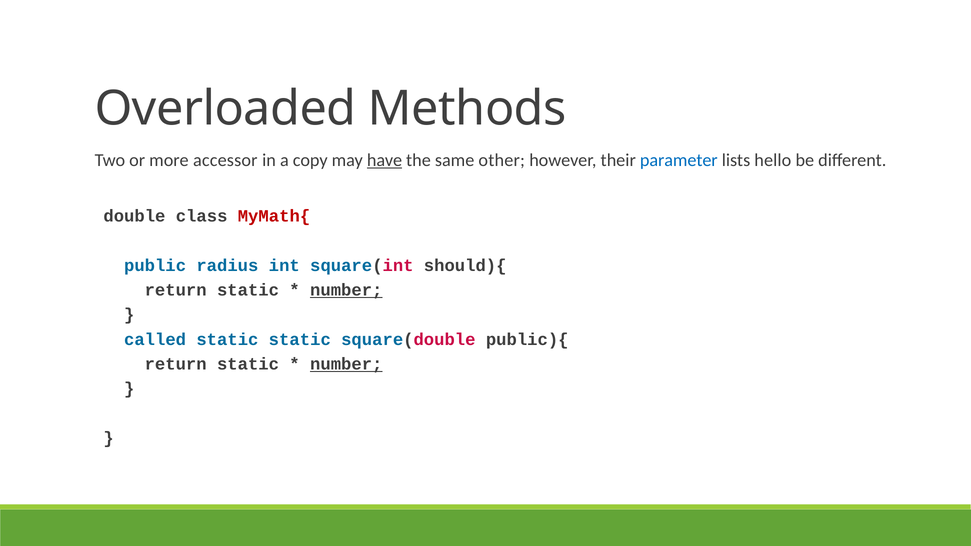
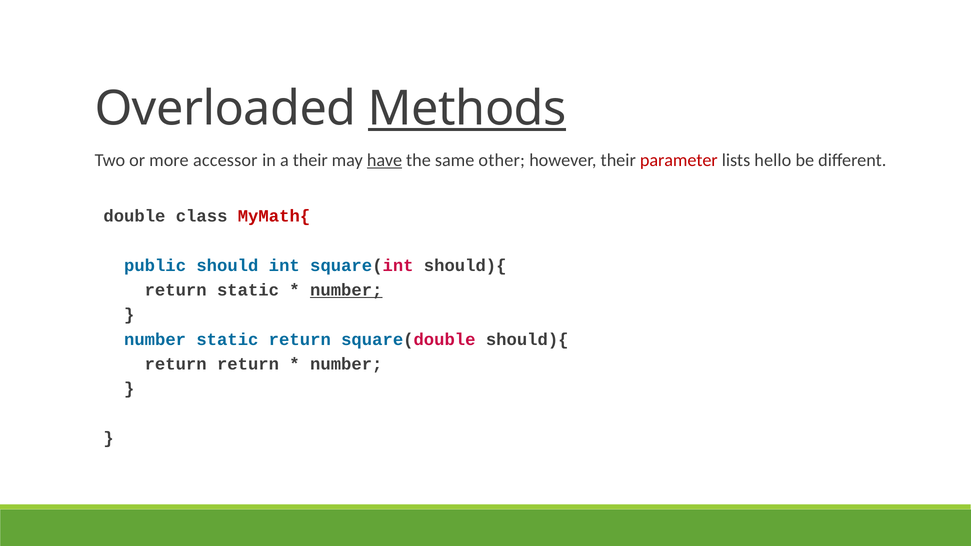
Methods underline: none -> present (467, 109)
a copy: copy -> their (310, 160)
parameter colour: blue -> red (679, 160)
radius: radius -> should (227, 266)
called: called -> number (155, 340)
static static: static -> return (300, 340)
square(double public){: public){ -> should){ (527, 340)
static: static -> return (248, 364)
number underline: present -> none (346, 364)
